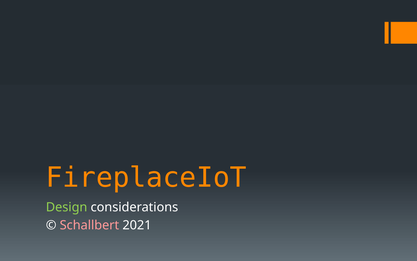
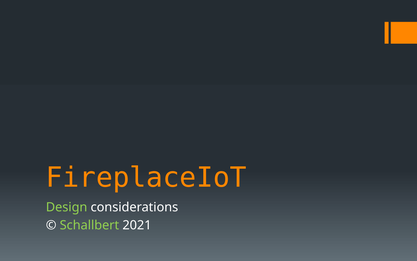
Schallbert colour: pink -> light green (89, 225)
